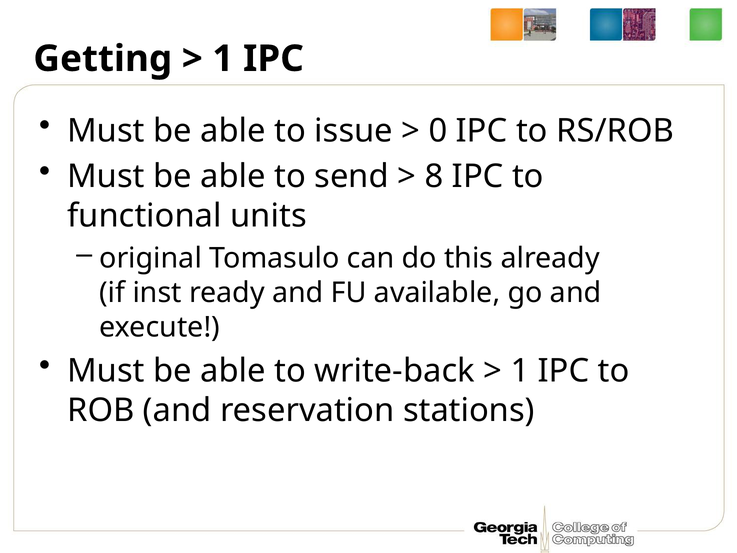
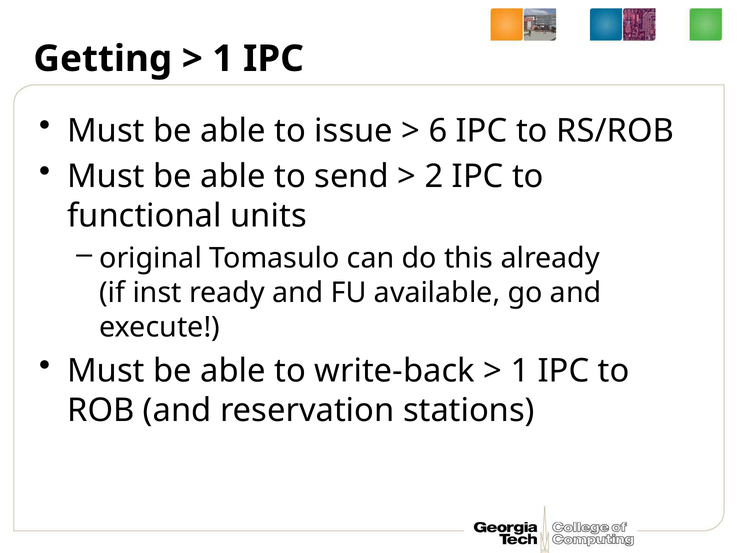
0: 0 -> 6 (438, 131)
8: 8 -> 2 (434, 177)
